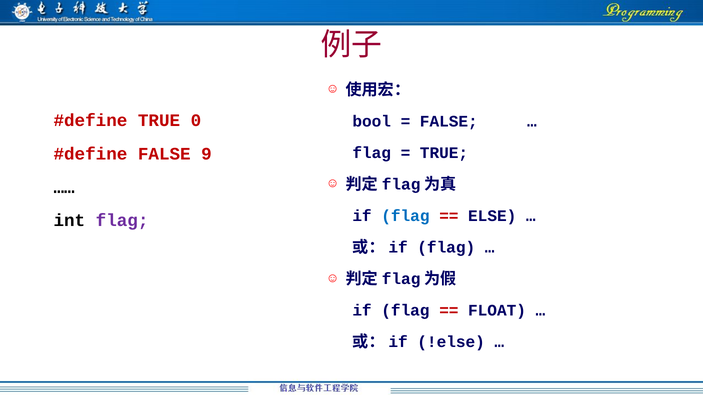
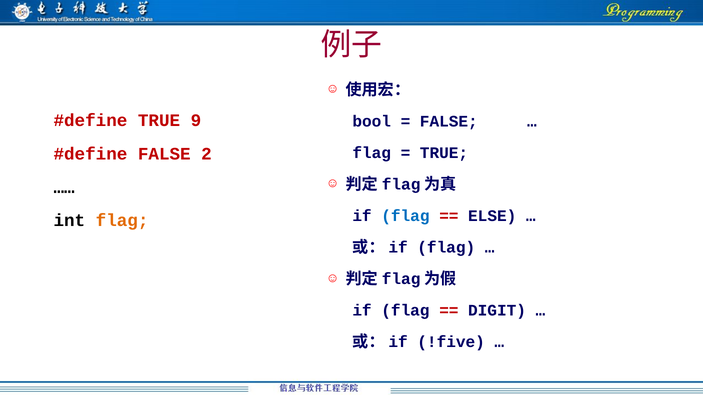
0: 0 -> 9 (196, 121)
9: 9 -> 2 (206, 154)
flag colour: purple -> orange (122, 221)
FLOAT: FLOAT -> DIGIT (497, 311)
!else: !else -> !five (451, 342)
